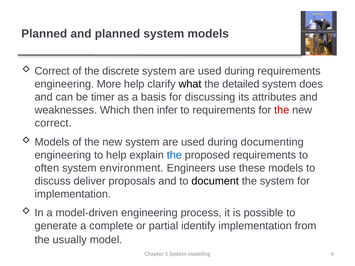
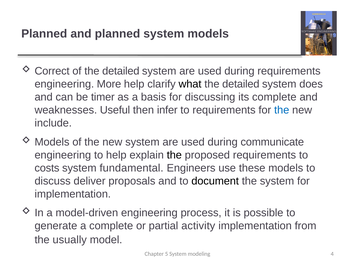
of the discrete: discrete -> detailed (121, 71)
its attributes: attributes -> complete (274, 97)
Which: Which -> Useful (115, 110)
the colour: red -> blue (282, 110)
correct: correct -> include (53, 123)
documenting: documenting -> communicate (272, 142)
the colour: blue -> black (174, 155)
often: often -> costs (47, 168)
environment: environment -> fundamental (132, 168)
identify: identify -> activity (198, 226)
